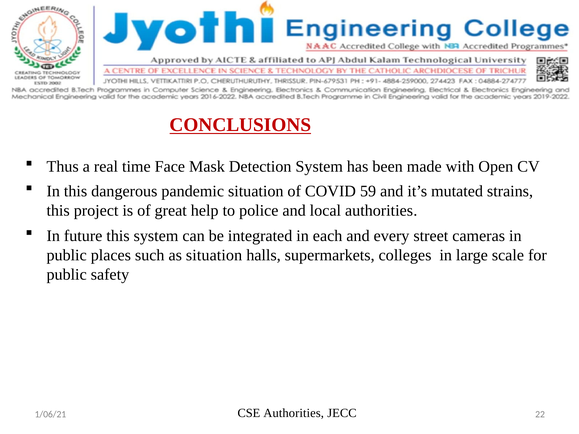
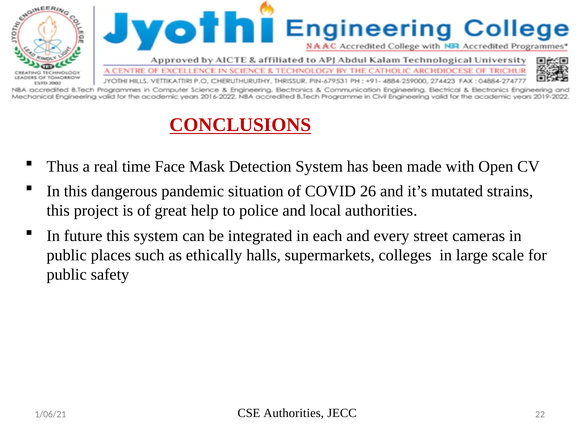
59: 59 -> 26 (368, 191)
as situation: situation -> ethically (214, 255)
